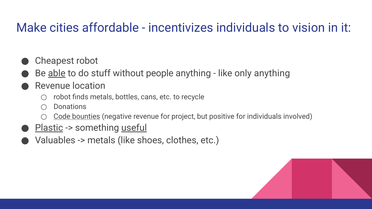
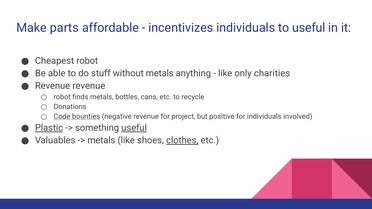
cities: cities -> parts (64, 28)
to vision: vision -> useful (309, 28)
able underline: present -> none (57, 73)
without people: people -> metals (160, 73)
only anything: anything -> charities (272, 73)
Revenue location: location -> revenue (89, 86)
clothes underline: none -> present (182, 141)
